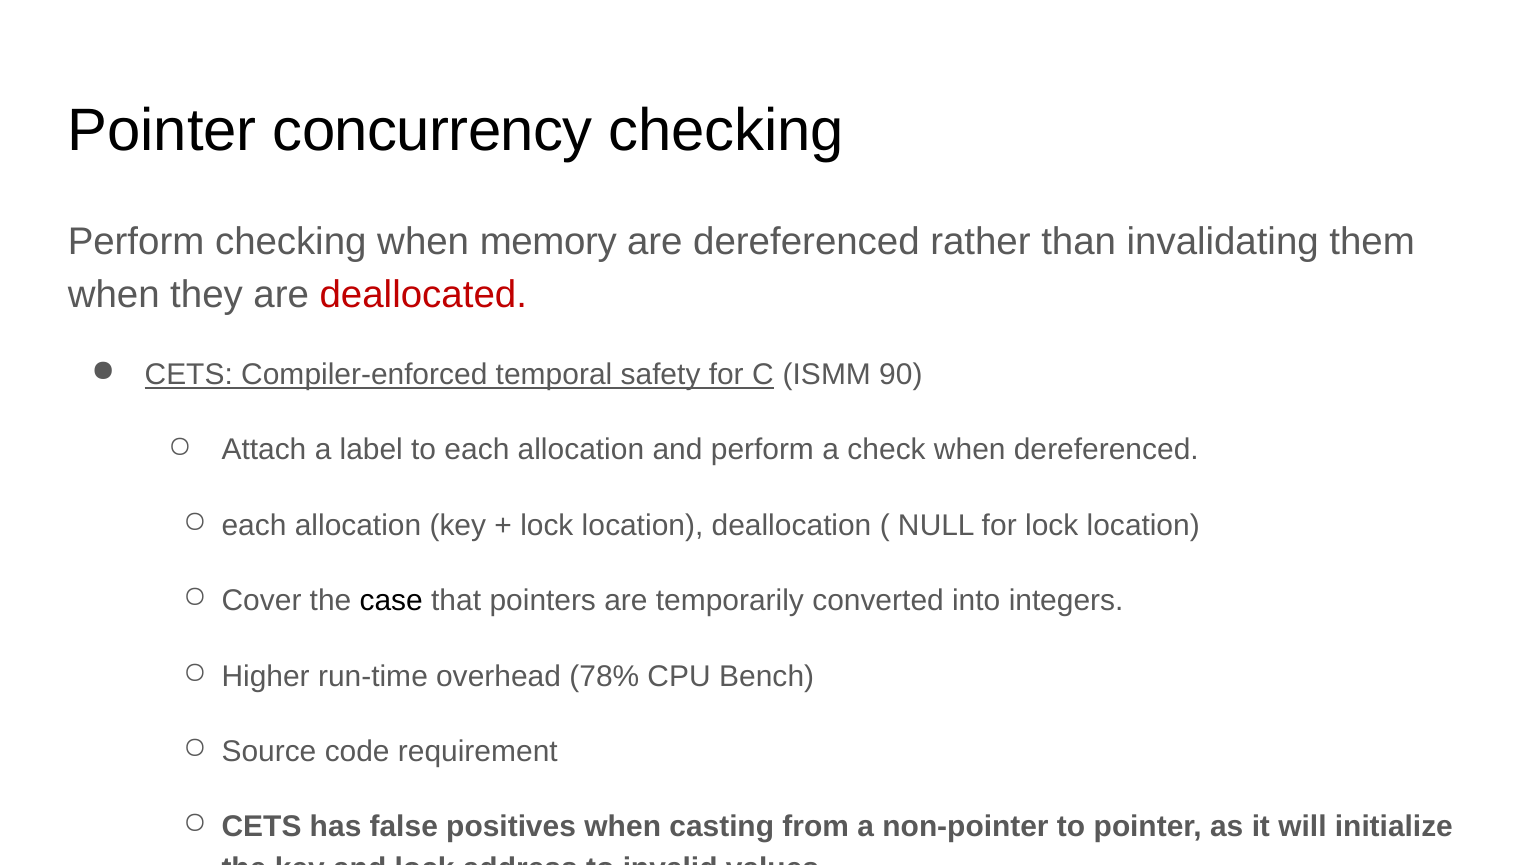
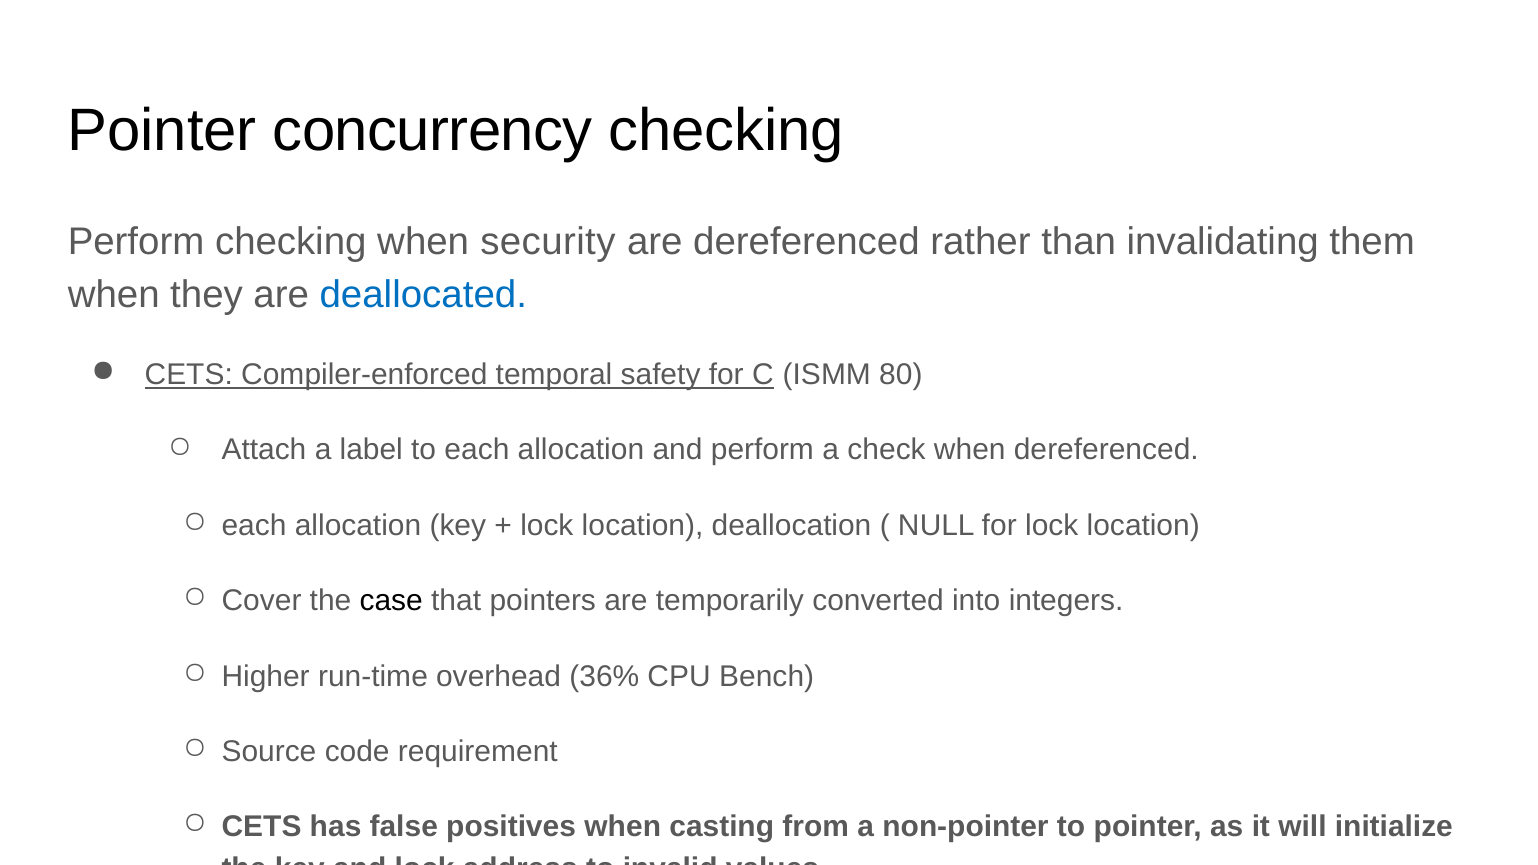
memory: memory -> security (548, 242)
deallocated colour: red -> blue (423, 295)
90: 90 -> 80 (901, 375)
78%: 78% -> 36% (604, 676)
